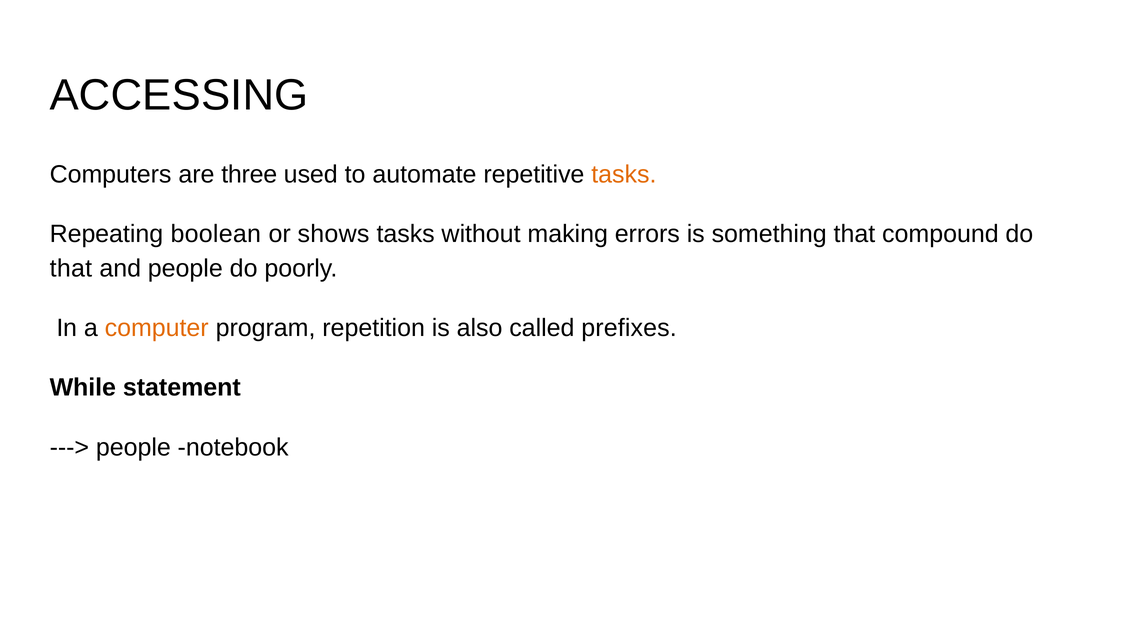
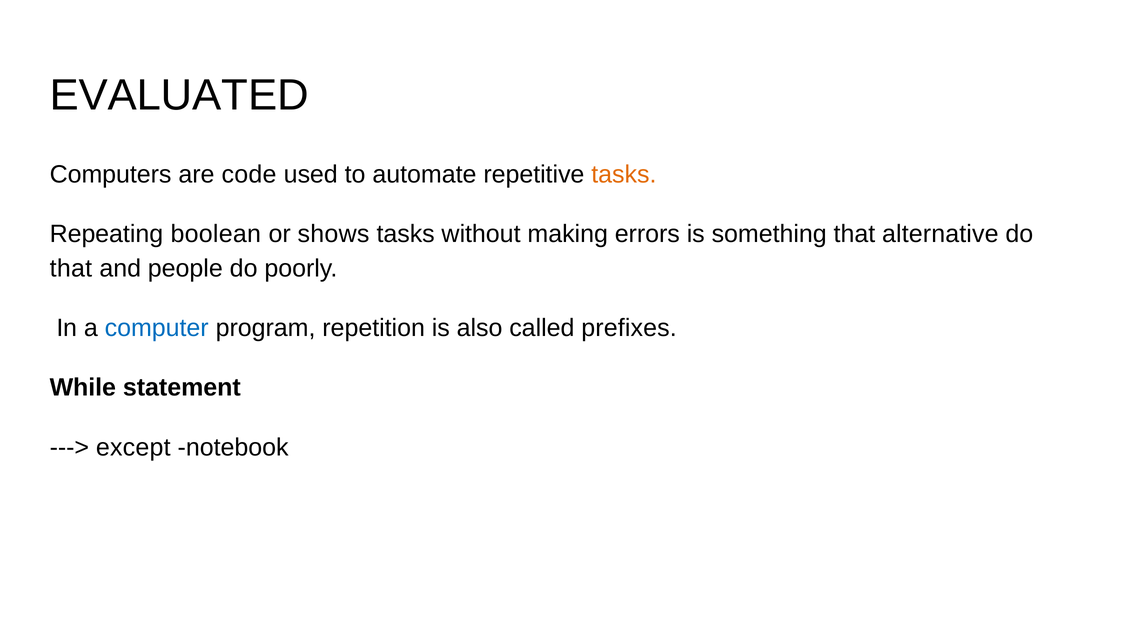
ACCESSING: ACCESSING -> EVALUATED (179, 95)
three: three -> code (249, 174)
compound: compound -> alternative (940, 234)
computer colour: orange -> blue (157, 328)
people: people -> except (133, 447)
